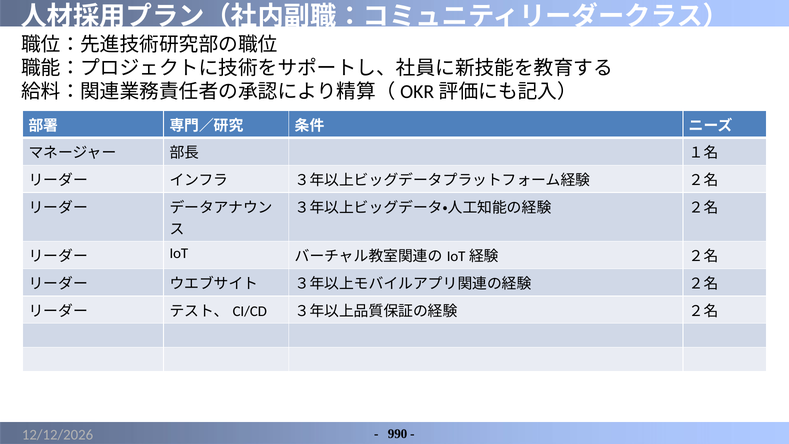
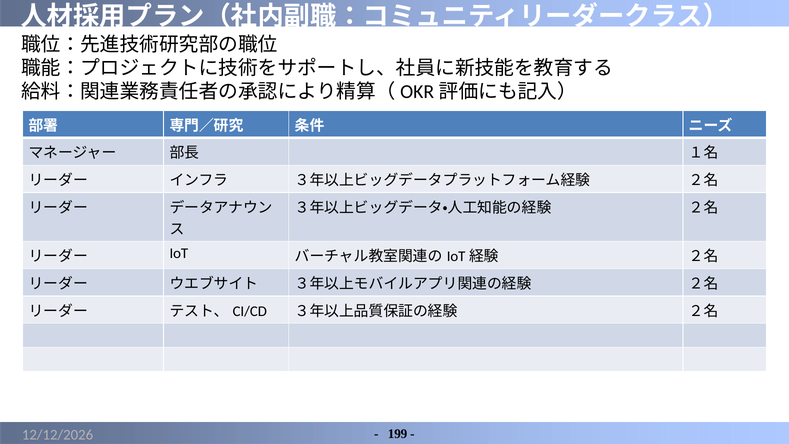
990: 990 -> 199 (398, 434)
